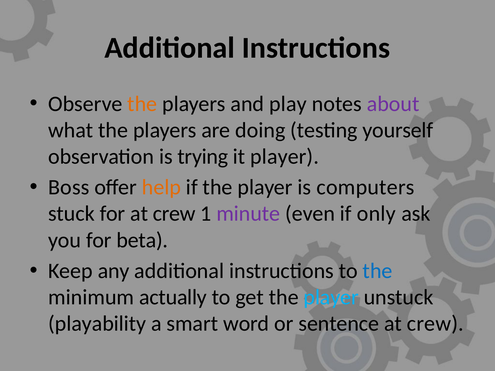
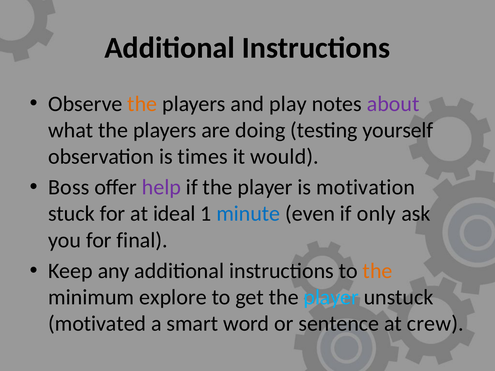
trying: trying -> times (203, 157)
it player: player -> would (285, 157)
help colour: orange -> purple (161, 187)
computers: computers -> motivation (366, 187)
for at crew: crew -> ideal (174, 214)
minute colour: purple -> blue (248, 214)
beta: beta -> final (142, 240)
the colour: blue -> orange (378, 271)
actually: actually -> explore (173, 297)
playability: playability -> motivated (97, 324)
